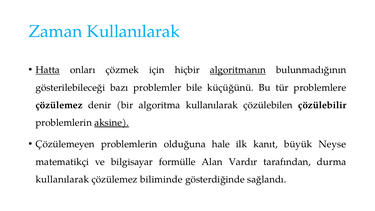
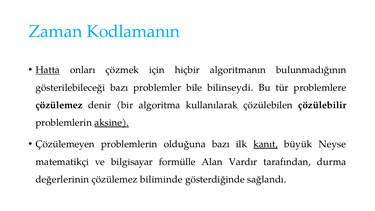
Zaman Kullanılarak: Kullanılarak -> Kodlamanın (133, 32)
algoritmanın underline: present -> none (238, 70)
küçüğünü: küçüğünü -> bilinseydi (230, 88)
olduğuna hale: hale -> bazı (221, 144)
kanıt underline: none -> present (266, 144)
kullanılarak: kullanılarak -> değerlerinin (62, 179)
